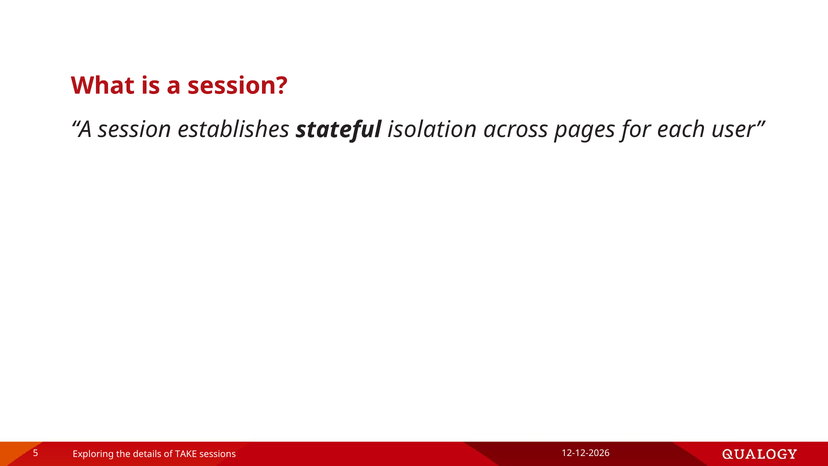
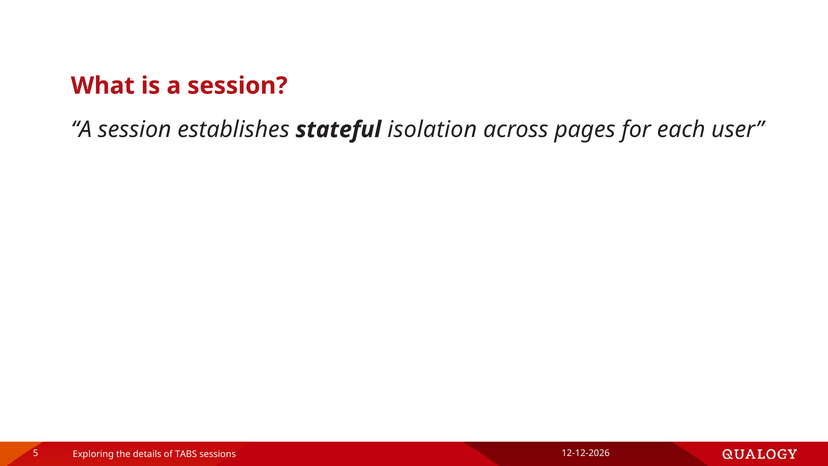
TAKE: TAKE -> TABS (186, 454)
